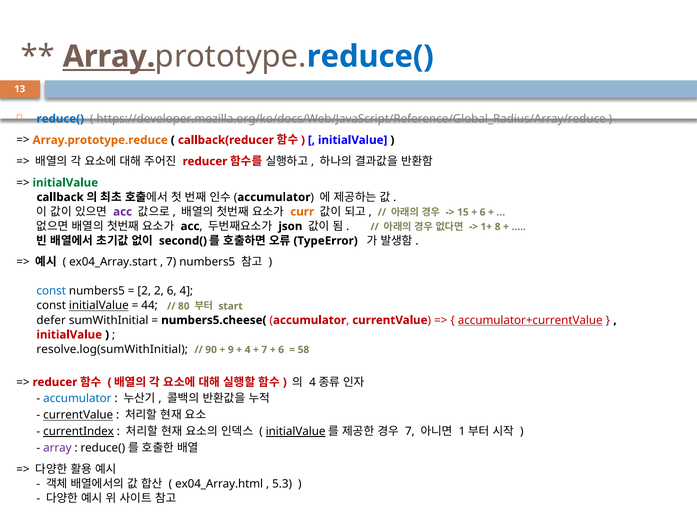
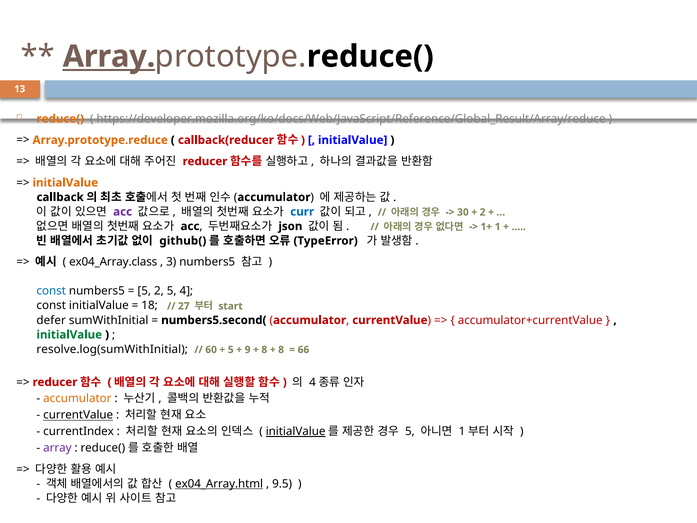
reduce( colour: blue -> black (370, 56)
reduce( colour: blue -> orange (60, 119)
https://developer.mozilla.org/ko/docs/Web/JavaScript/Reference/Global_Radius/Array/reduce: https://developer.mozilla.org/ko/docs/Web/JavaScript/Reference/Global_Radius/Array/reduce -> https://developer.mozilla.org/ko/docs/Web/JavaScript/Reference/Global_Result/Array/reduce (351, 119)
initialValue colour: green -> orange (65, 183)
curr colour: orange -> blue (302, 212)
15: 15 -> 30 (463, 212)
6: 6 -> 2 (483, 212)
8: 8 -> 1 (498, 227)
second(: second( -> github( (183, 241)
ex04_Array.start: ex04_Array.start -> ex04_Array.class (113, 262)
7: 7 -> 3 (171, 262)
2: 2 -> 5 (144, 291)
2 6: 6 -> 5 (172, 291)
initialValue underline: present -> none (99, 306)
44: 44 -> 18 (150, 306)
80: 80 -> 27 (184, 306)
numbers5.cheese(: numbers5.cheese( -> numbers5.second( (214, 320)
accumulator+currentValue underline: present -> none (530, 320)
initialValue colour: red -> green (69, 335)
90: 90 -> 60 (211, 350)
9: 9 -> 5 (231, 350)
4: 4 -> 9 (248, 350)
7: 7 -> 8 (264, 350)
6: 6 -> 8 (281, 350)
58: 58 -> 66 (303, 350)
accumulator colour: blue -> orange (77, 398)
currentIndex underline: present -> none (79, 431)
7: 7 -> 5 (410, 431)
ex04_Array.html underline: none -> present (219, 484)
5.3: 5.3 -> 9.5 (282, 484)
